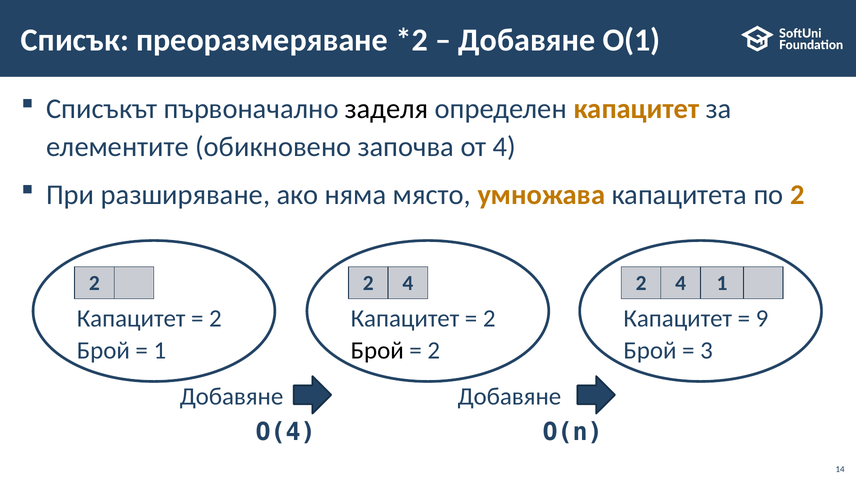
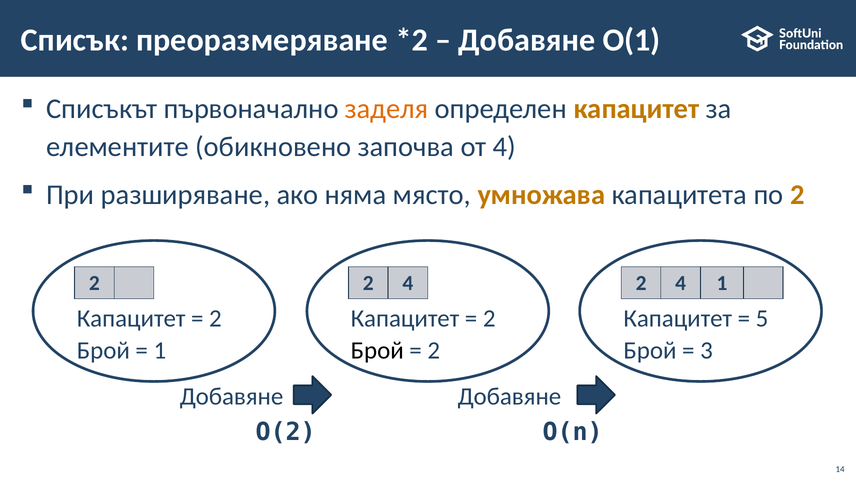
заделя colour: black -> orange (387, 109)
9: 9 -> 5 (762, 319)
O(4: O(4 -> O(2 (286, 432)
